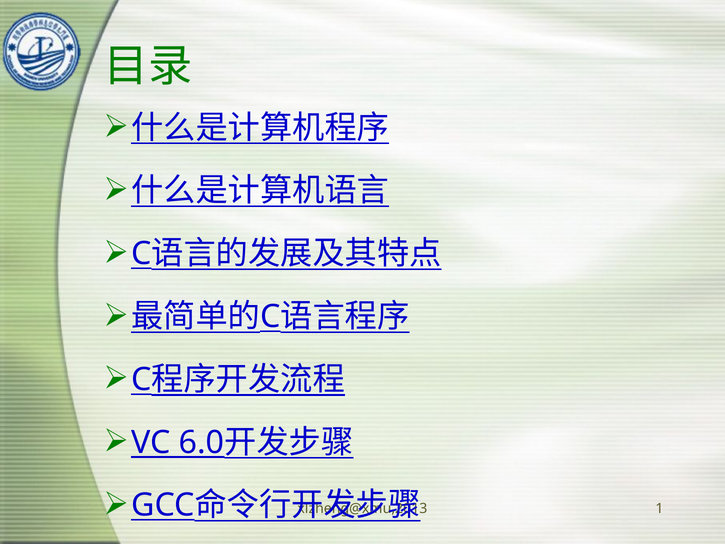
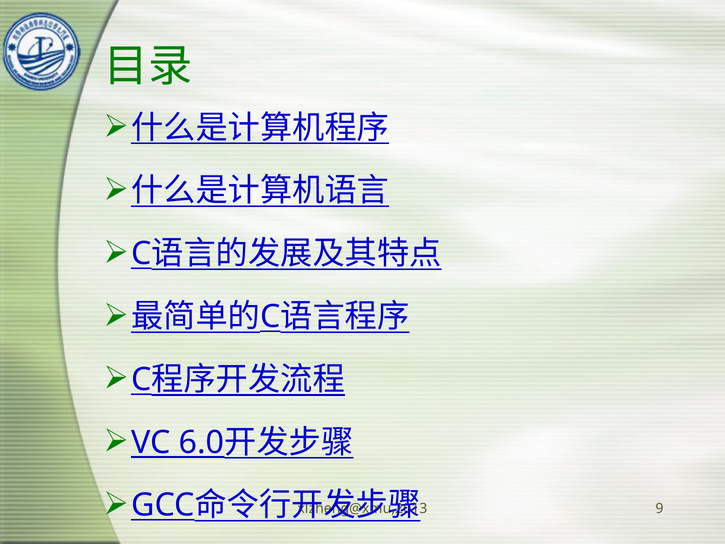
1: 1 -> 9 (659, 508)
